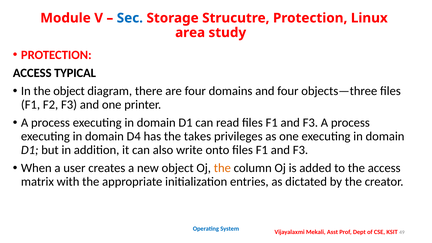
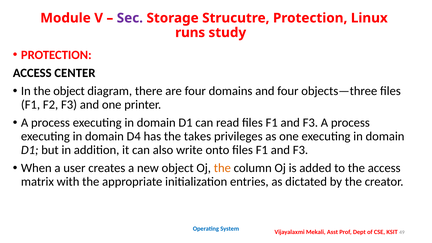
Sec colour: blue -> purple (130, 18)
area: area -> runs (190, 33)
TYPICAL: TYPICAL -> CENTER (75, 73)
